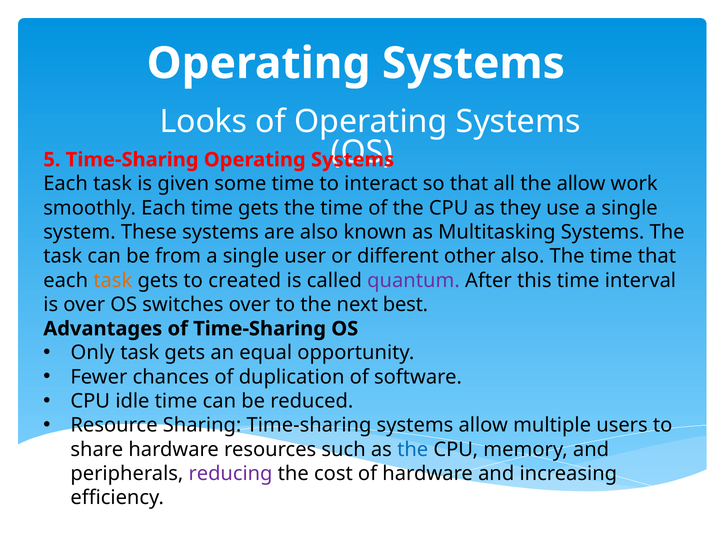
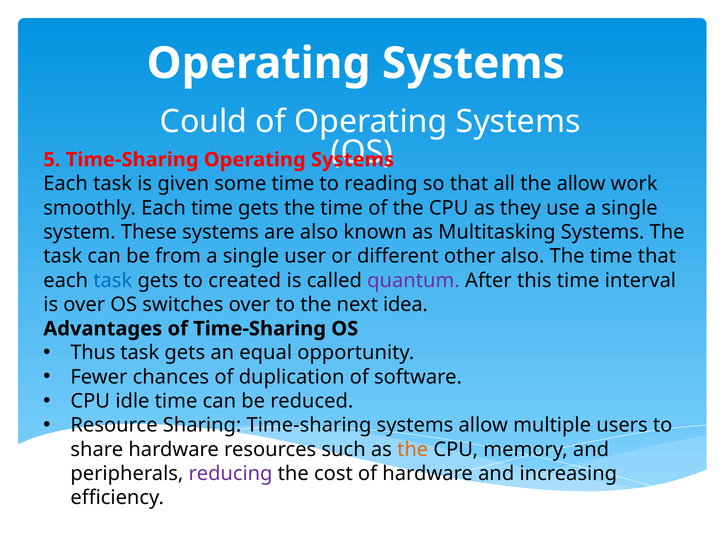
Looks: Looks -> Could (203, 121)
interact: interact -> reading (381, 184)
task colour: orange -> blue (113, 280)
best: best -> idea (405, 305)
Only: Only -> Thus (93, 353)
the colour: blue -> orange (413, 449)
